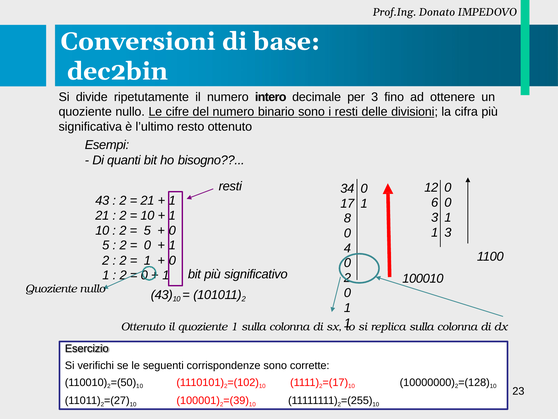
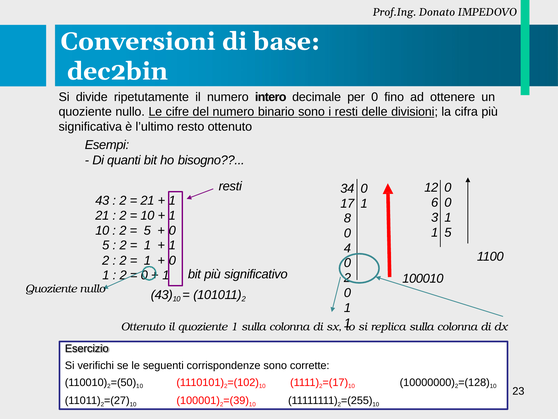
per 3: 3 -> 0 (375, 97)
1 3: 3 -> 5 (448, 232)
0: 0 -> 1 (147, 245)
